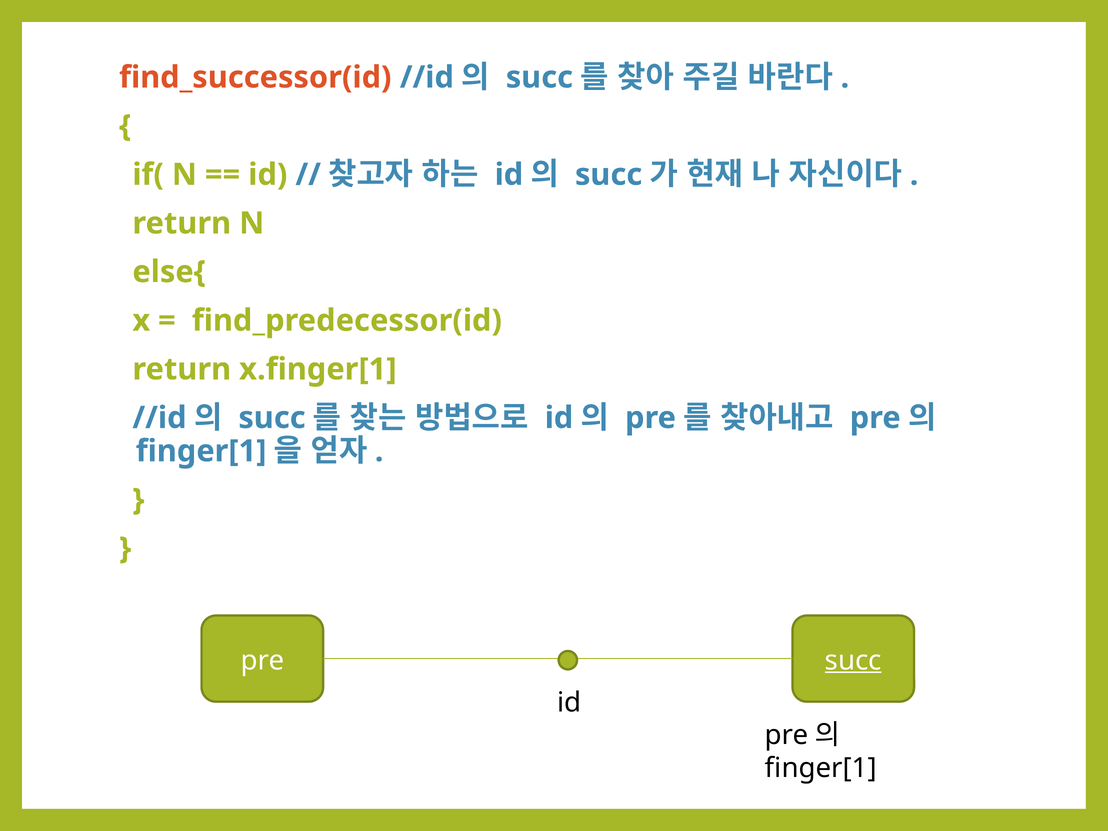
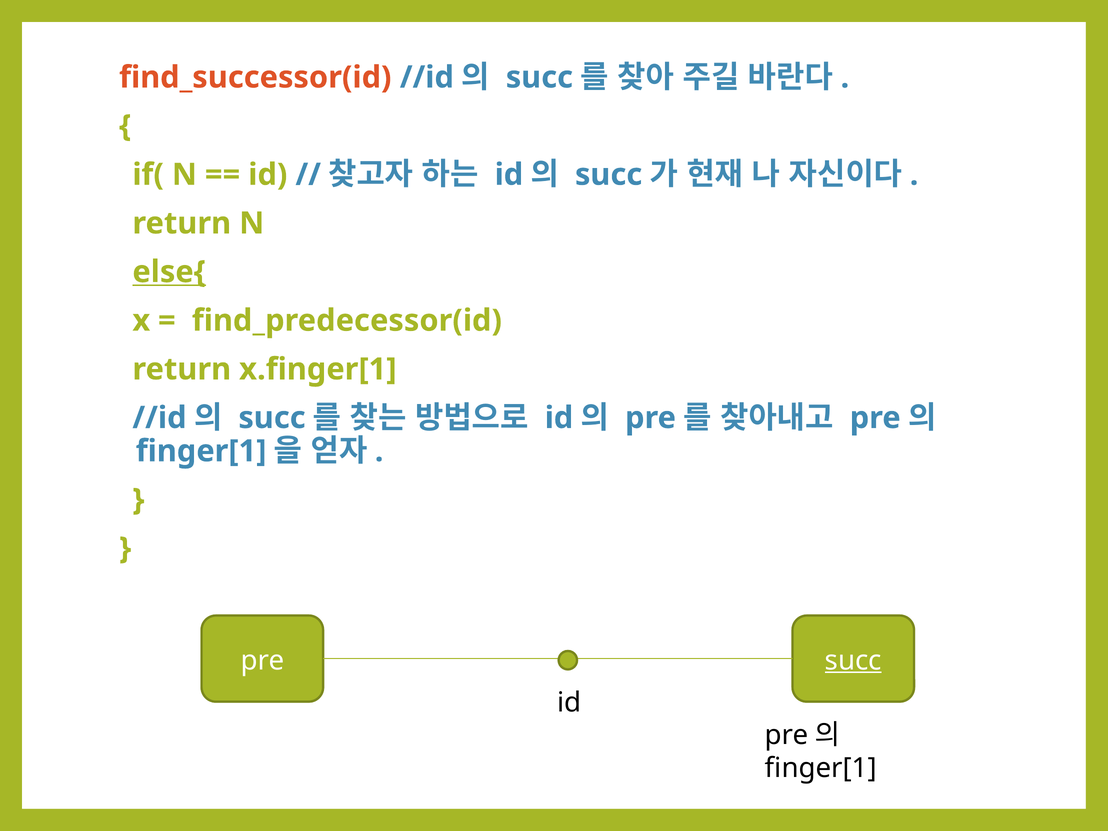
else{ underline: none -> present (169, 272)
